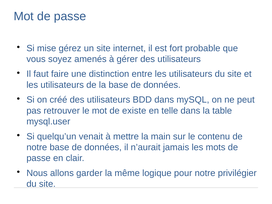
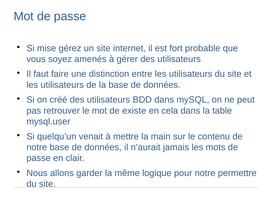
telle: telle -> cela (170, 111)
privilégier: privilégier -> permettre (237, 173)
